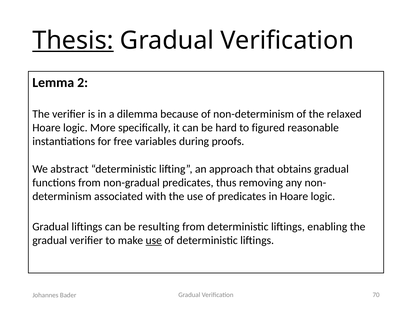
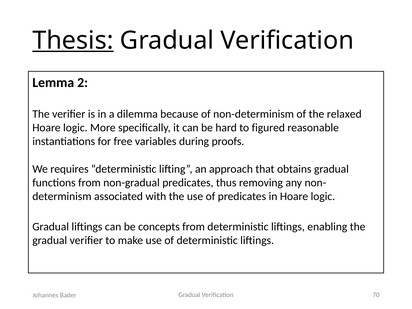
abstract: abstract -> requires (69, 169)
resulting: resulting -> concepts (159, 227)
use underline: present -> none (154, 240)
